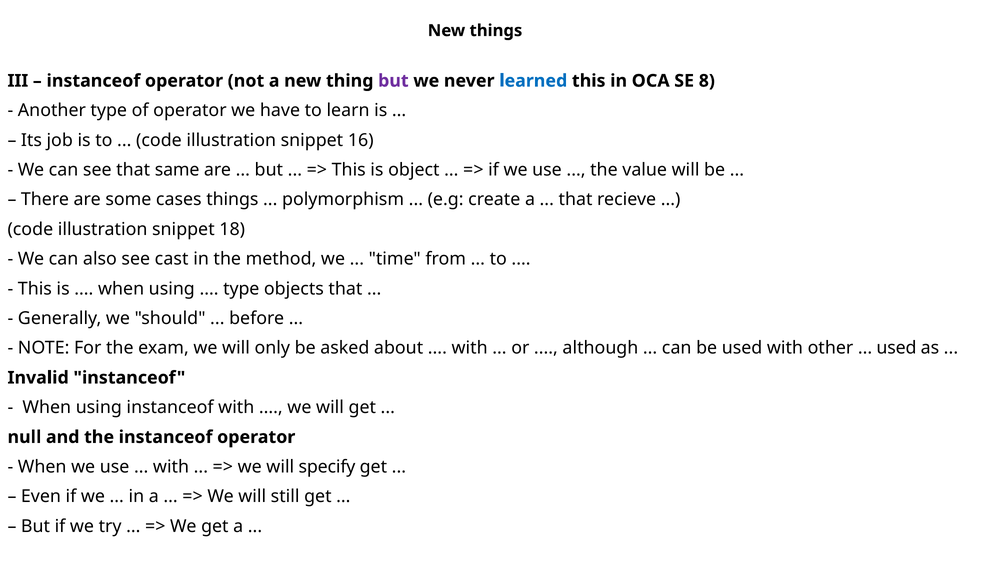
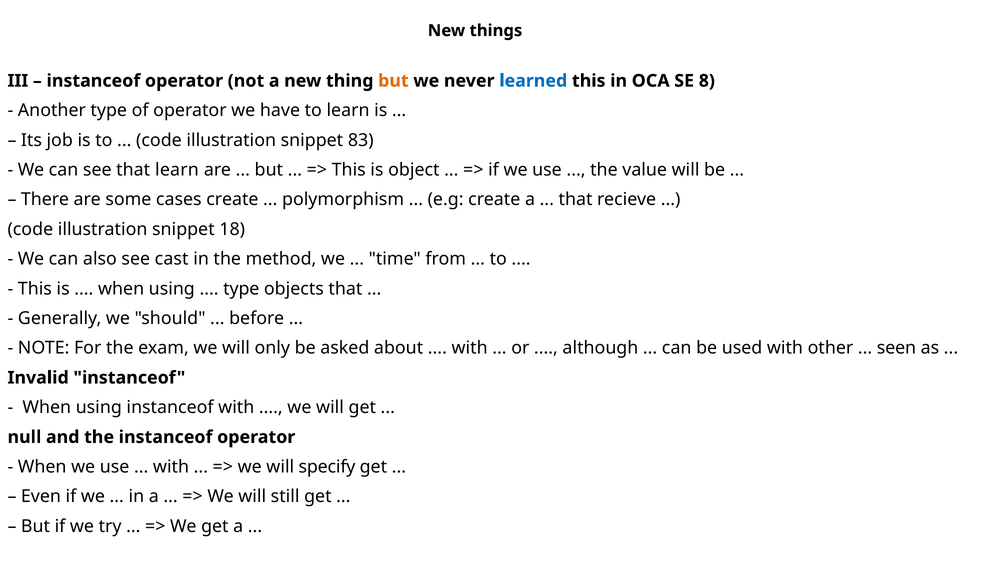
but colour: purple -> orange (393, 81)
16: 16 -> 83 (361, 140)
that same: same -> learn (177, 170)
cases things: things -> create (232, 200)
used: used -> seen (896, 348)
